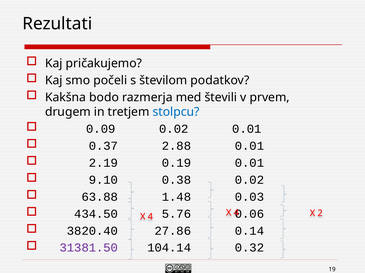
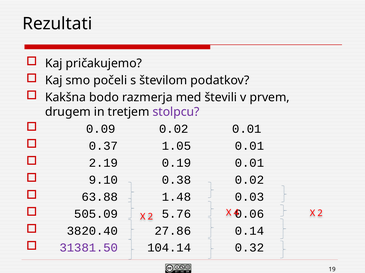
stolpcu colour: blue -> purple (176, 112)
2.88: 2.88 -> 1.05 (176, 146)
434.50: 434.50 -> 505.09 (96, 214)
4: 4 -> 2 (150, 217)
